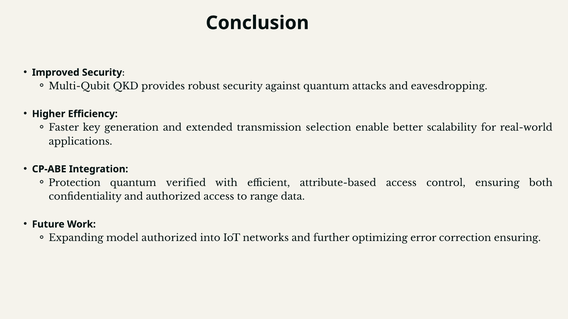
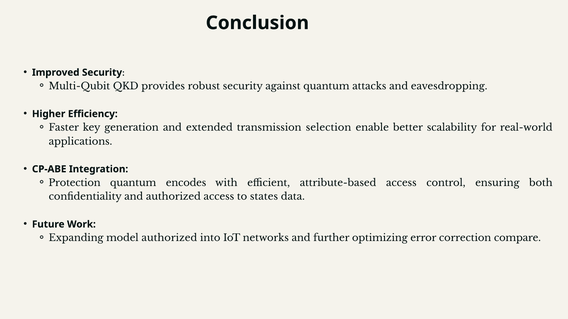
verified: verified -> encodes (186, 183)
range: range -> states (264, 197)
correction ensuring: ensuring -> compare (517, 238)
